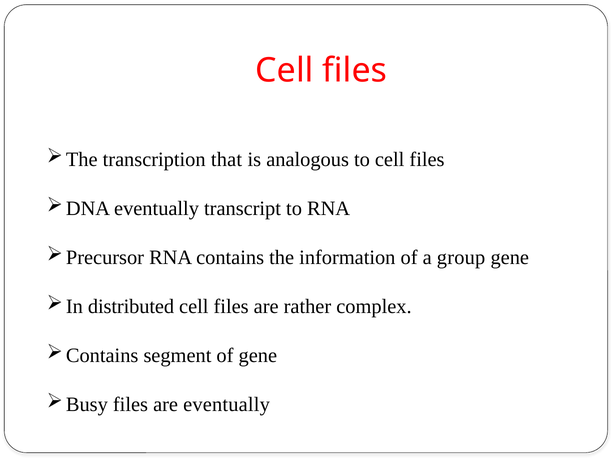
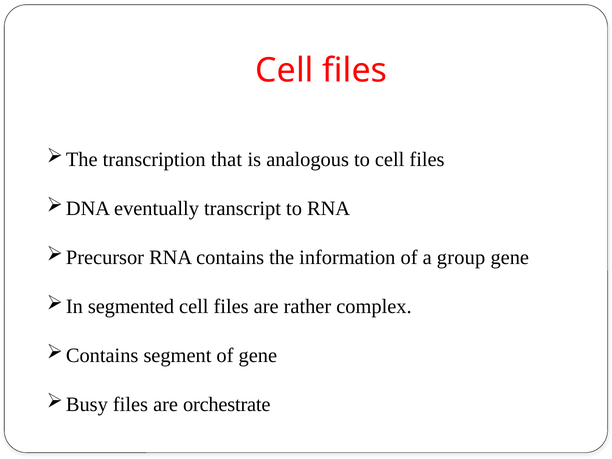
distributed: distributed -> segmented (131, 306)
are eventually: eventually -> orchestrate (227, 404)
